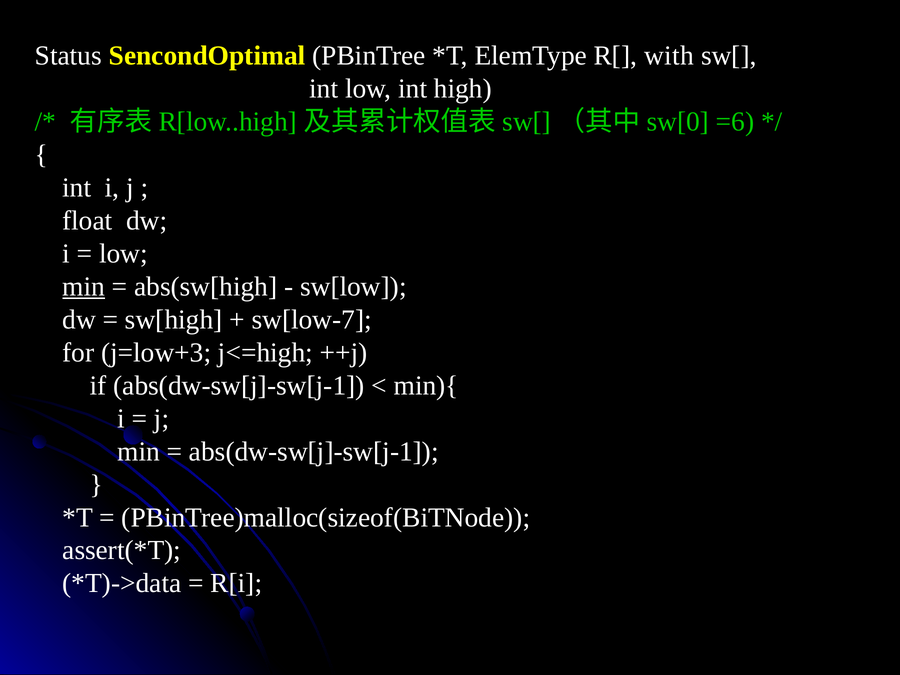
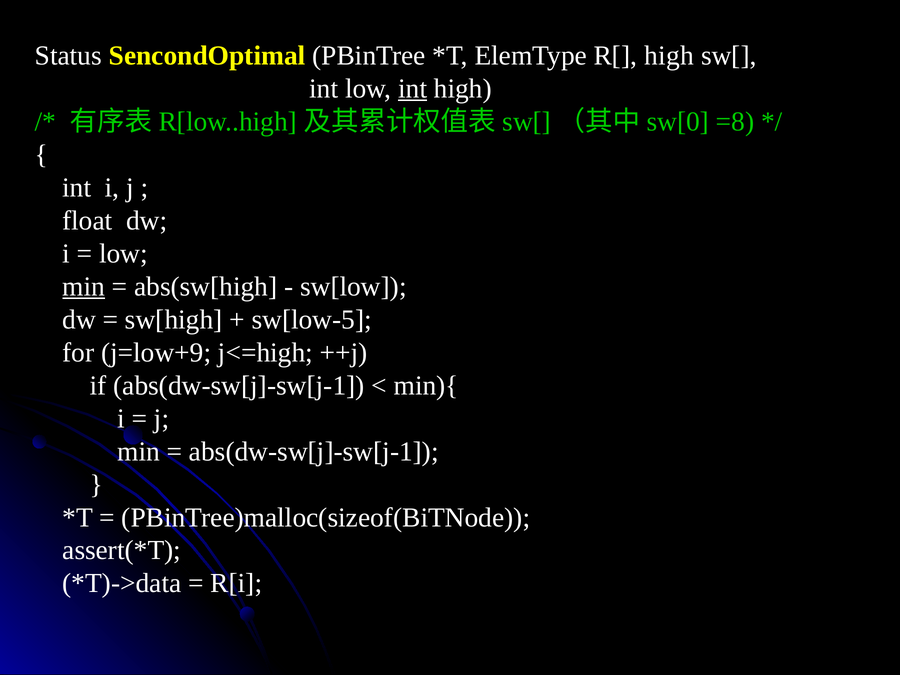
R[ with: with -> high (669, 56)
int underline: none -> present (413, 89)
=6: =6 -> =8 (735, 122)
sw[low-7: sw[low-7 -> sw[low-5 (312, 319)
j=low+3: j=low+3 -> j=low+9 (156, 352)
